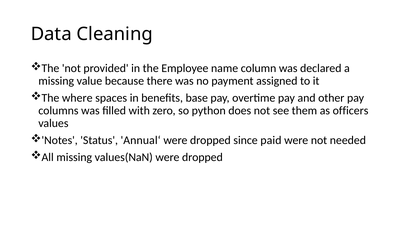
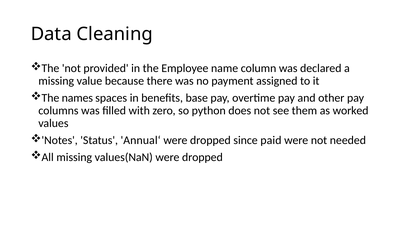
where: where -> names (77, 98)
officers: officers -> worked (351, 111)
